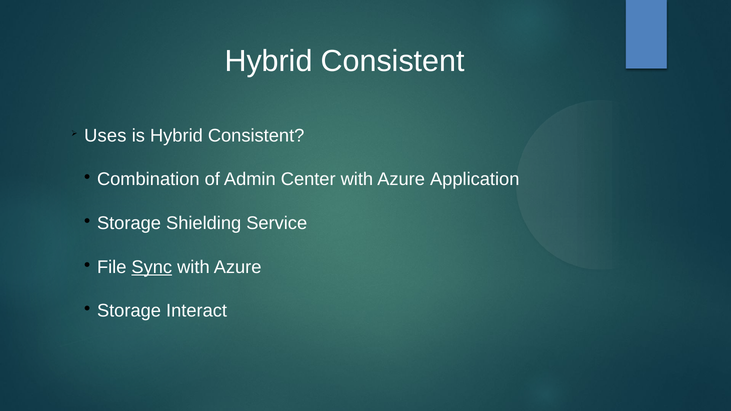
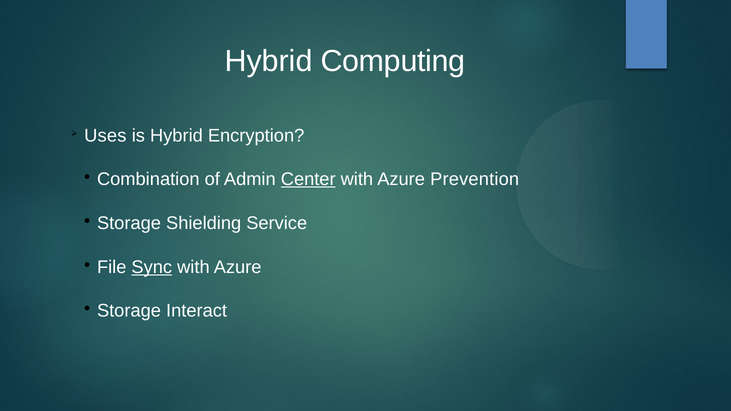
Consistent: Consistent -> Computing (393, 61)
is Hybrid Consistent: Consistent -> Encryption (256, 136)
Center underline: none -> present (308, 179)
Application: Application -> Prevention (475, 179)
